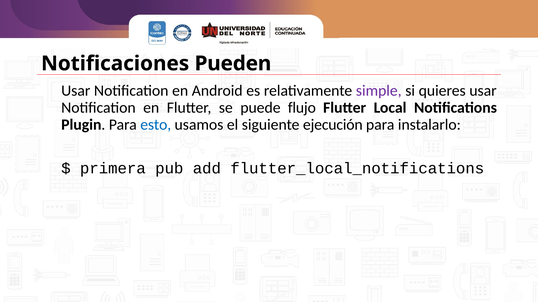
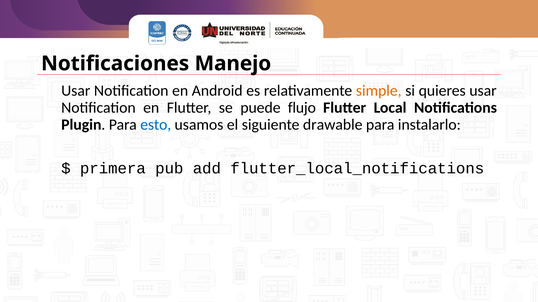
Pueden: Pueden -> Manejo (233, 64)
simple colour: purple -> orange (379, 91)
ejecución: ejecución -> drawable (333, 125)
